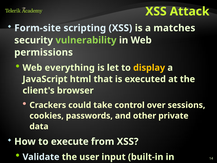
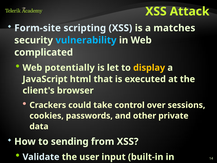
vulnerability colour: light green -> light blue (86, 40)
permissions: permissions -> complicated (44, 52)
everything: everything -> potentially (70, 68)
execute: execute -> sending (70, 141)
